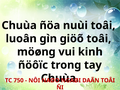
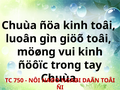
ñöa nuùi: nuùi -> kinh (75, 25)
